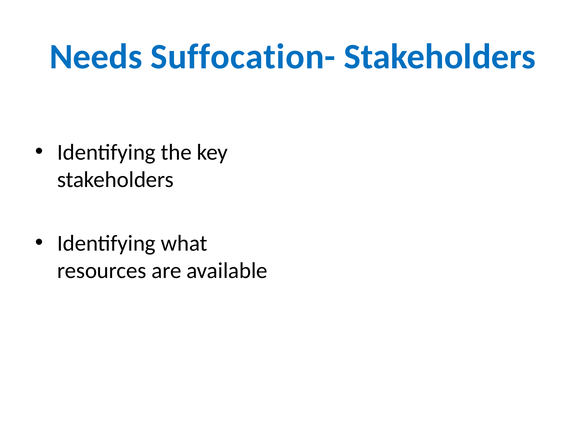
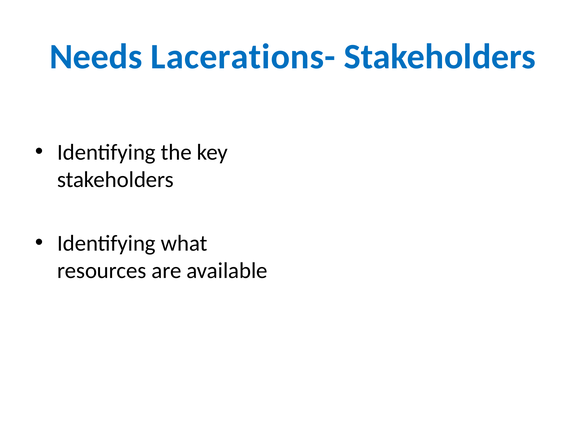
Suffocation-: Suffocation- -> Lacerations- (243, 57)
